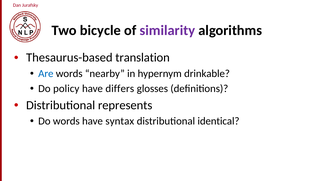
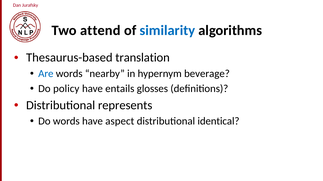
bicycle: bicycle -> attend (100, 30)
similarity colour: purple -> blue (167, 30)
drinkable: drinkable -> beverage (207, 74)
differs: differs -> entails (120, 89)
syntax: syntax -> aspect (120, 122)
